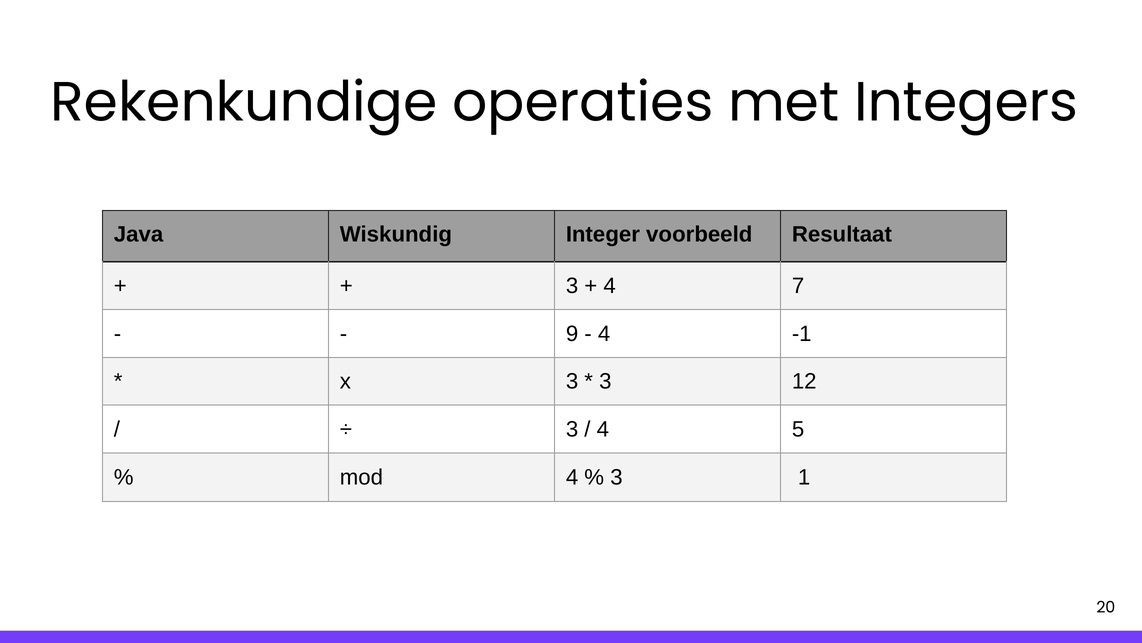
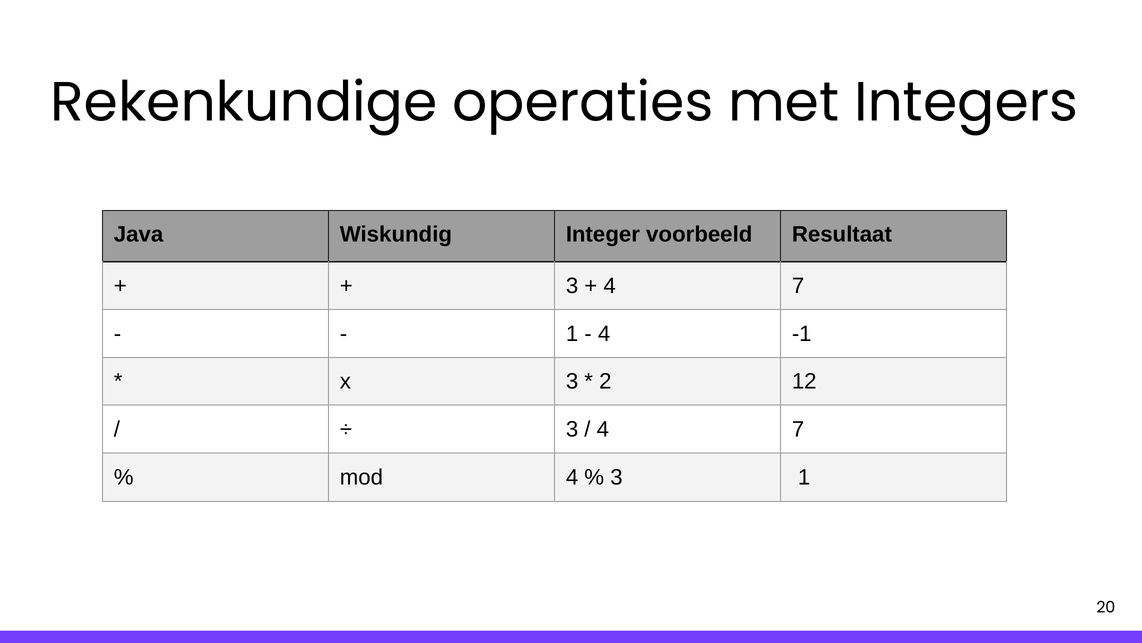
9: 9 -> 1 (572, 333)
3: 3 -> 2 (605, 381)
5: 5 -> 7 (798, 429)
